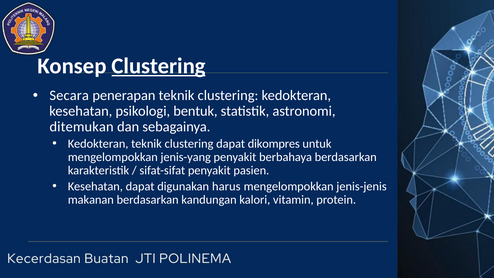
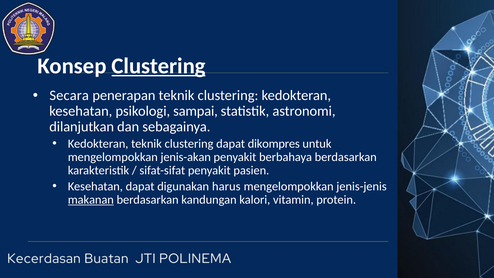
bentuk: bentuk -> sampai (195, 111)
ditemukan: ditemukan -> dilanjutkan (82, 127)
jenis-yang: jenis-yang -> jenis-akan (186, 157)
makanan underline: none -> present (91, 200)
